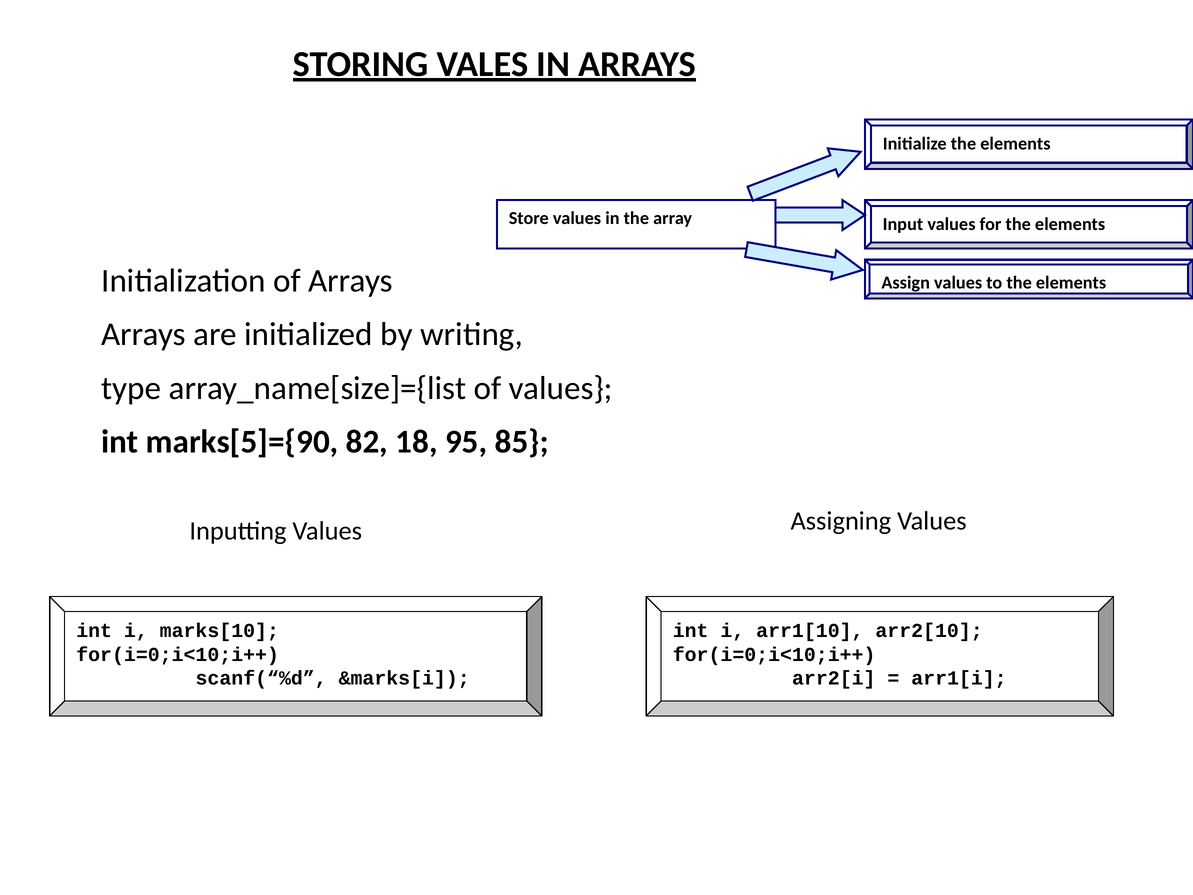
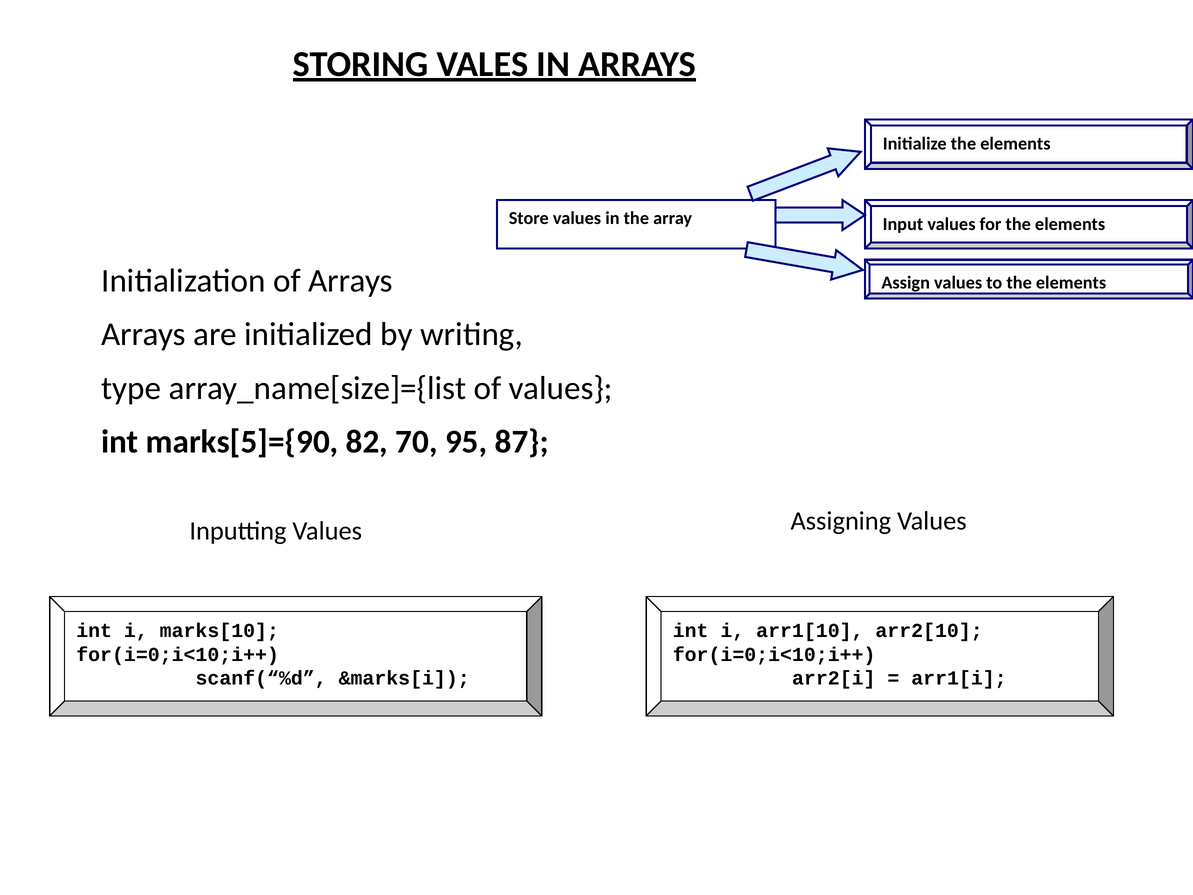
18: 18 -> 70 (417, 442)
85: 85 -> 87 (522, 442)
